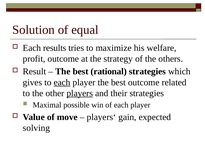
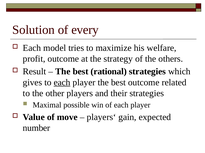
equal: equal -> every (85, 30)
results: results -> model (55, 48)
players underline: present -> none (80, 94)
solving: solving -> number (36, 129)
